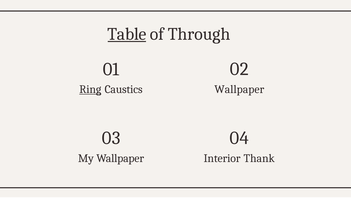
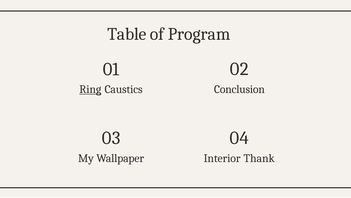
Table underline: present -> none (127, 34)
Through: Through -> Program (199, 34)
Wallpaper: Wallpaper -> Conclusion (239, 89)
